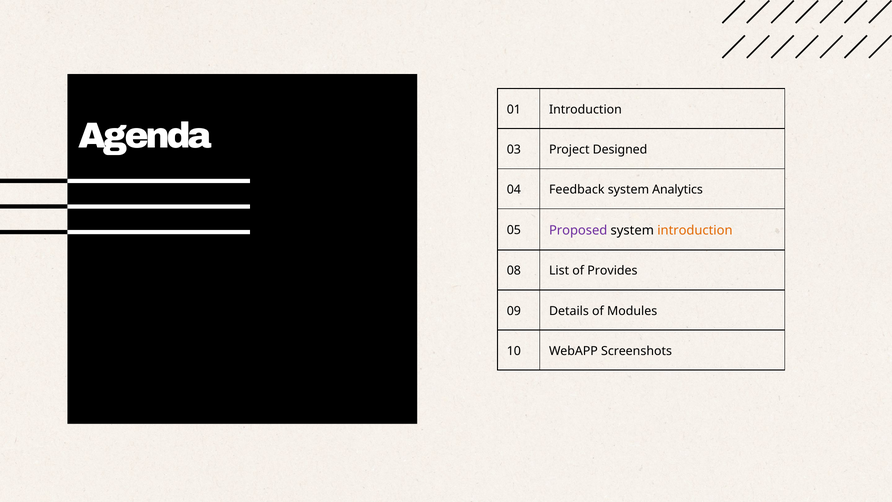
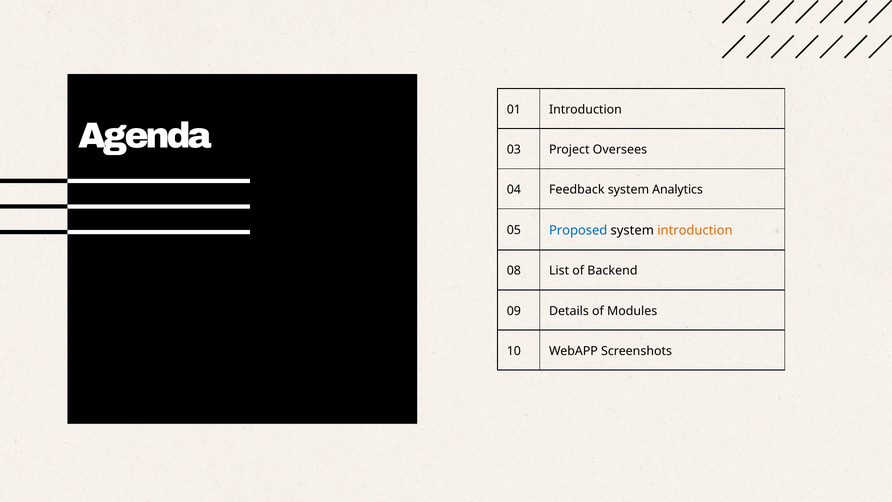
Designed: Designed -> Oversees (620, 150)
Proposed colour: purple -> blue (578, 230)
Provides: Provides -> Backend (612, 271)
